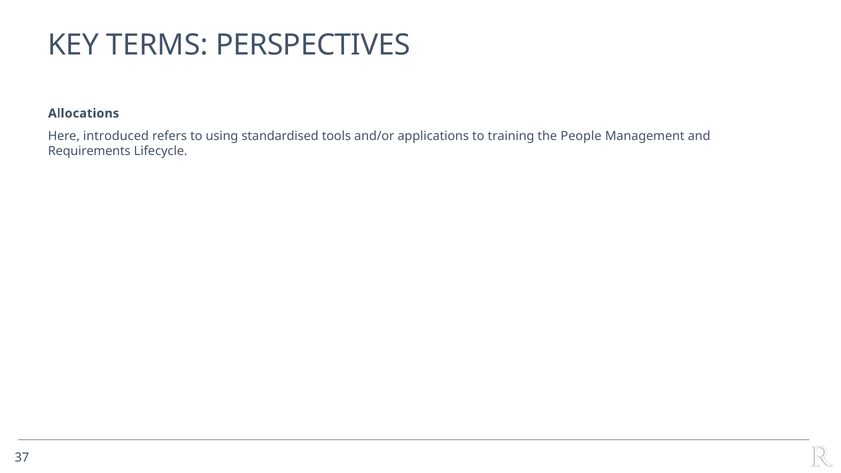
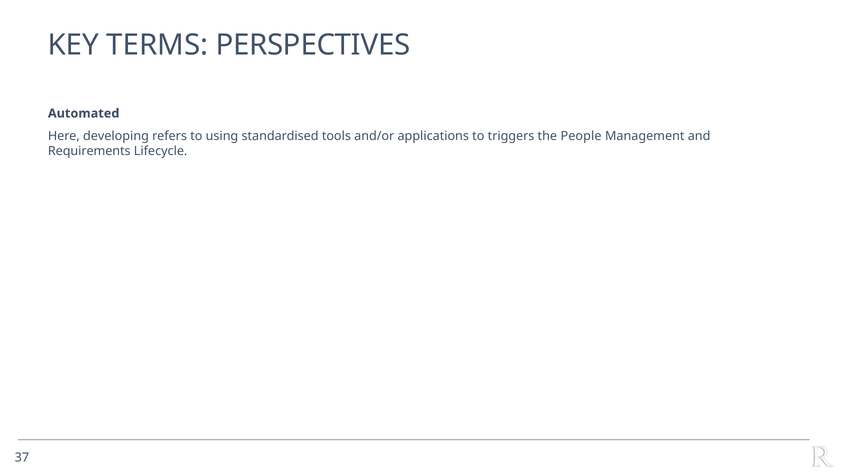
Allocations: Allocations -> Automated (84, 113)
introduced: introduced -> developing (116, 136)
training: training -> triggers (511, 136)
